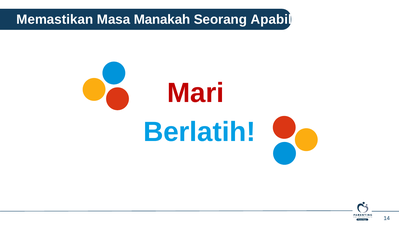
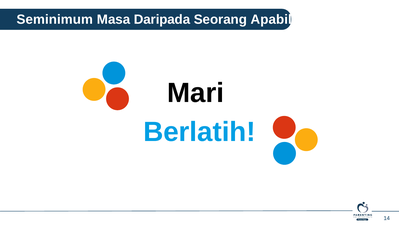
Memastikan: Memastikan -> Seminimum (55, 20)
Manakah: Manakah -> Daripada (162, 20)
Mari colour: red -> black (196, 93)
